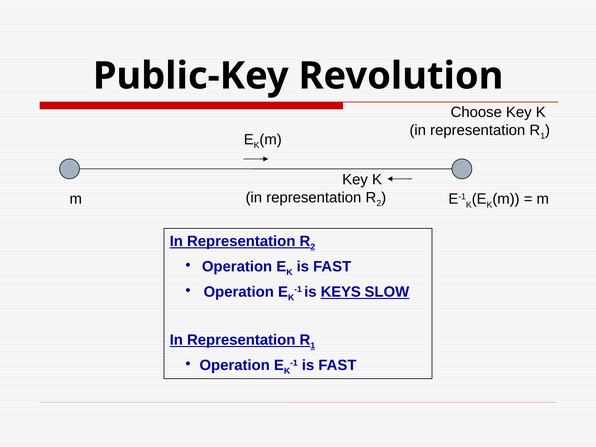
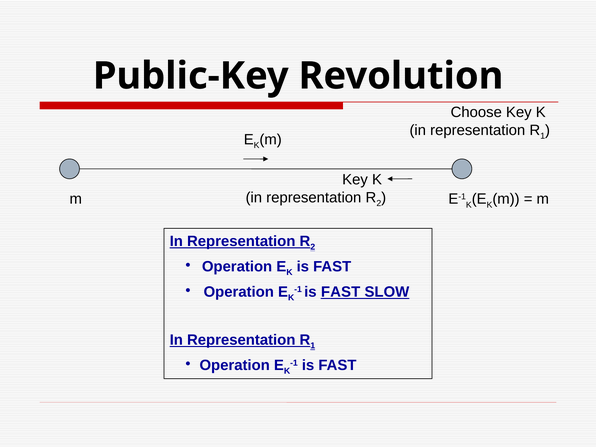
KEYS: KEYS -> FAST (341, 292)
